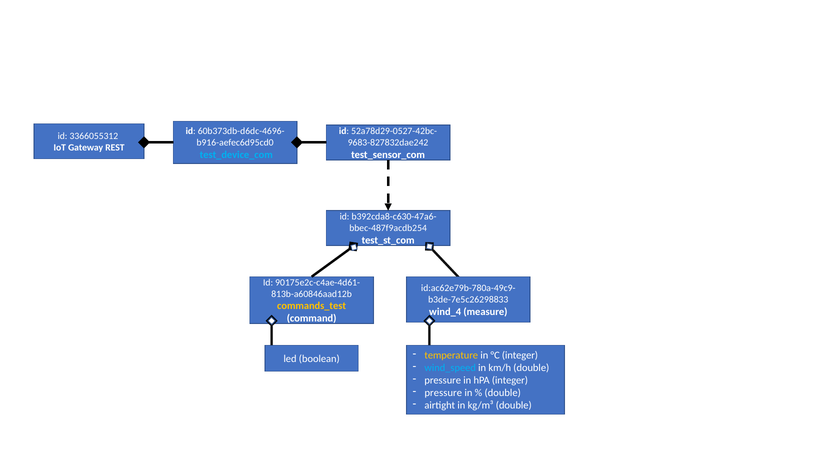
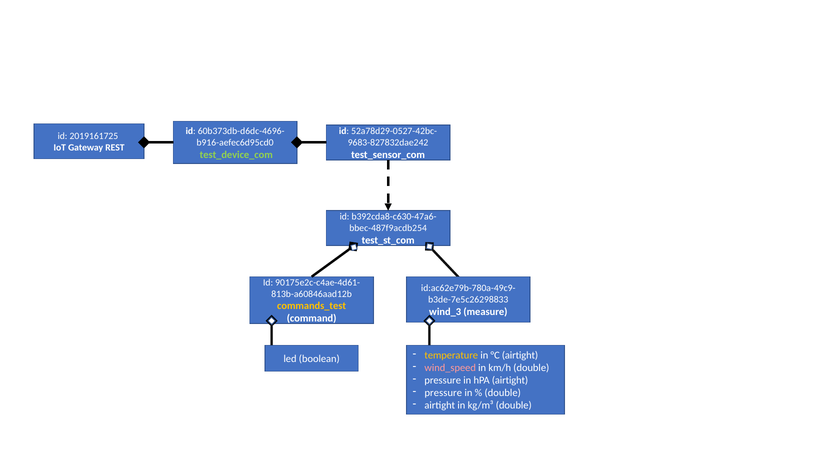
3366055312: 3366055312 -> 2019161725 (94, 136)
test_device_com colour: light blue -> light green (236, 155)
wind_4: wind_4 -> wind_3 (445, 312)
°C integer: integer -> airtight (520, 356)
wind_speed colour: light blue -> pink (450, 368)
hPA integer: integer -> airtight (510, 381)
